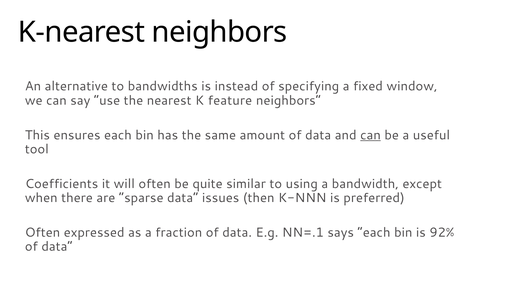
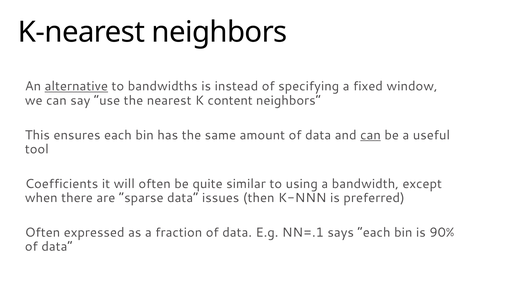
alternative underline: none -> present (76, 86)
feature: feature -> content (230, 100)
92%: 92% -> 90% (442, 233)
